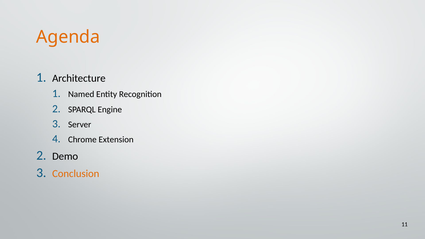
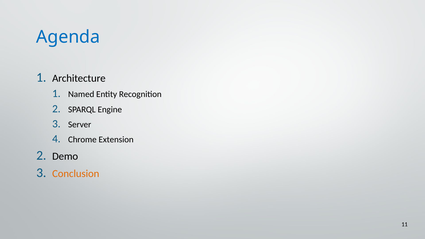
Agenda colour: orange -> blue (68, 37)
